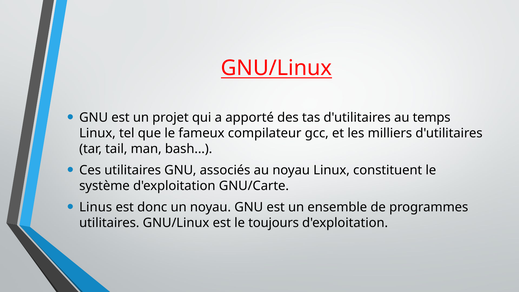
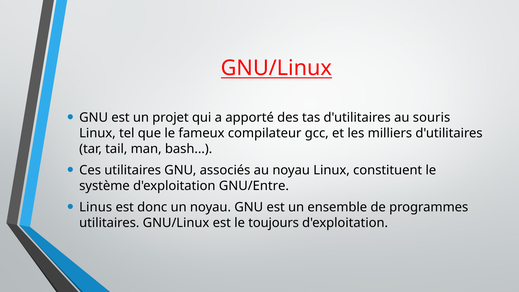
temps: temps -> souris (432, 118)
GNU/Carte: GNU/Carte -> GNU/Entre (254, 186)
